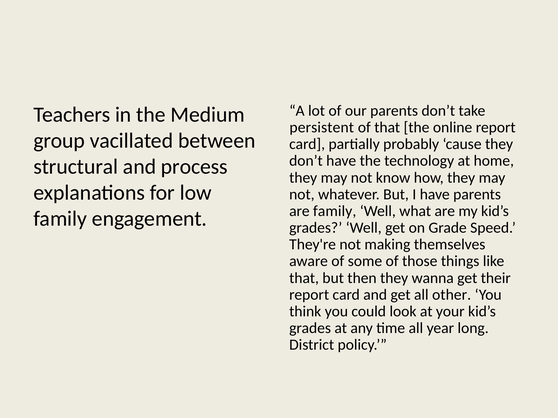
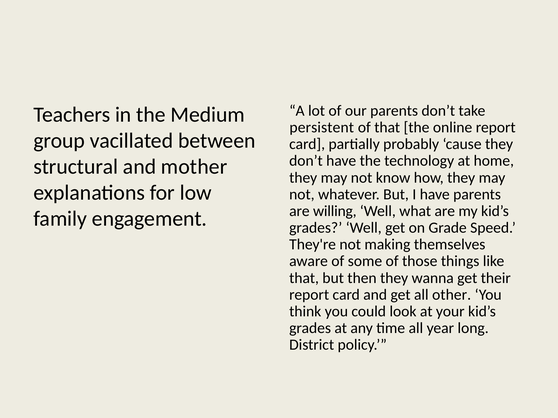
process: process -> mother (194, 167)
are family: family -> willing (335, 211)
